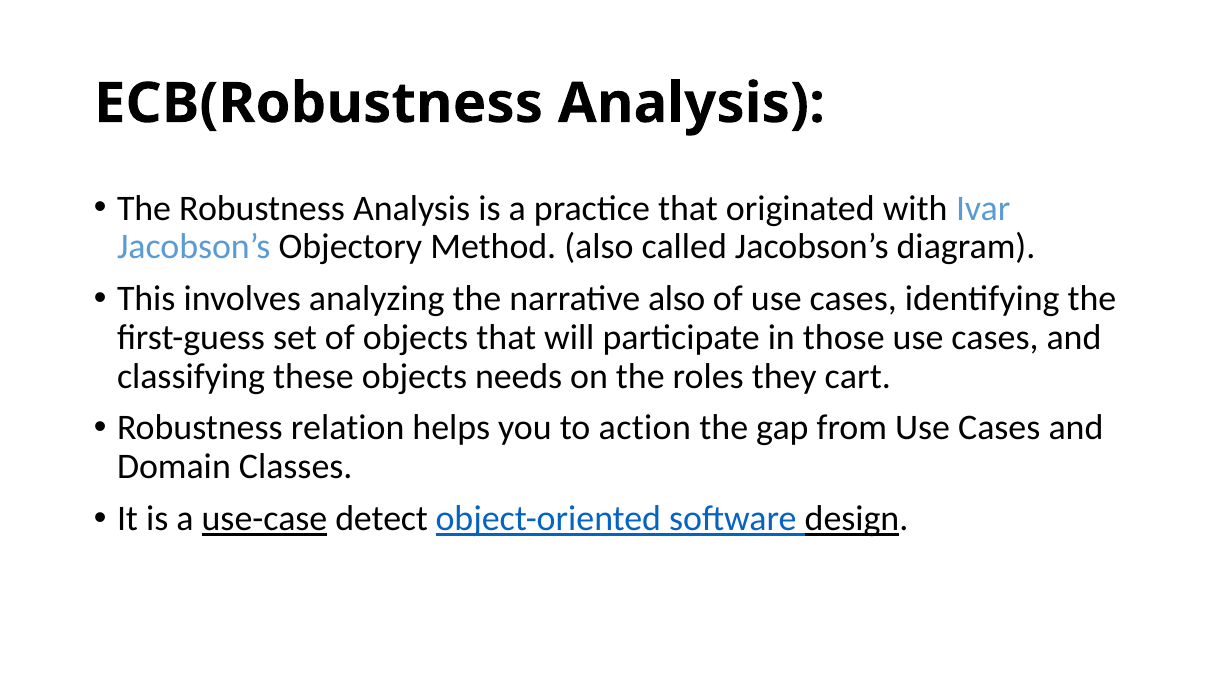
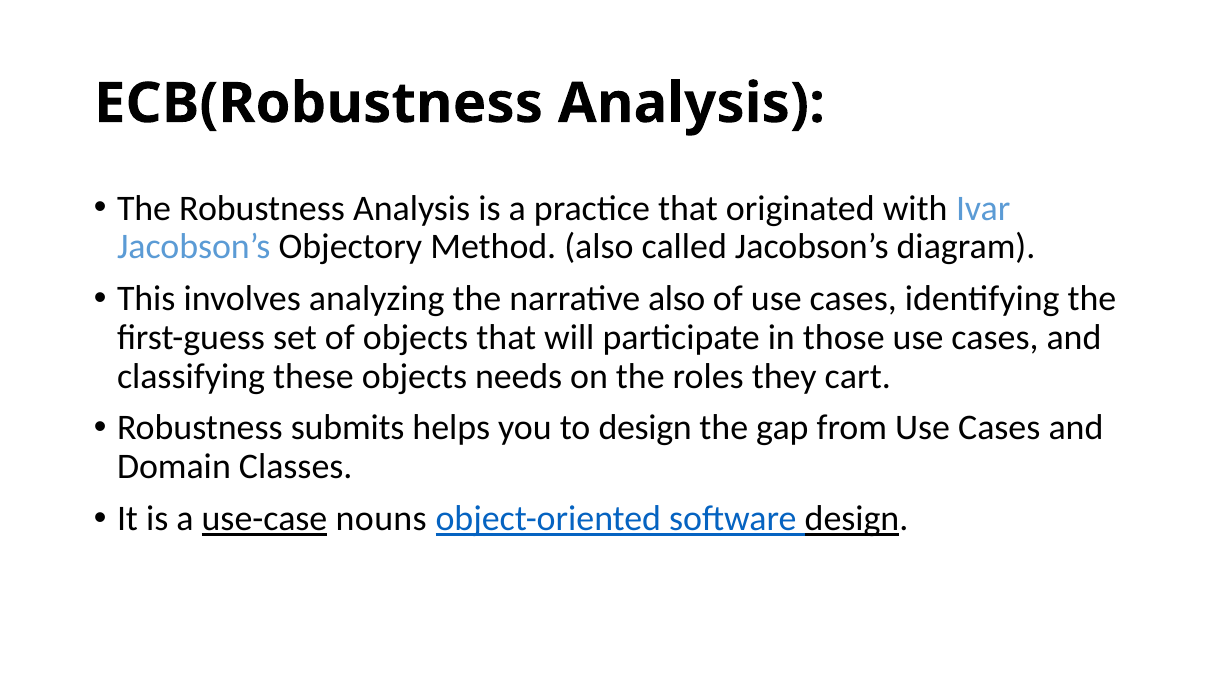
relation: relation -> submits (348, 428)
to action: action -> design (645, 428)
detect: detect -> nouns (381, 519)
